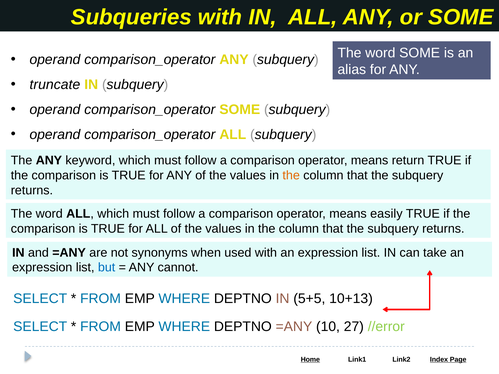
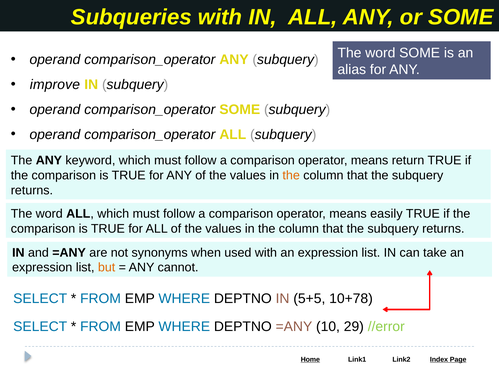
truncate: truncate -> improve (55, 85)
but colour: blue -> orange (107, 268)
10+13: 10+13 -> 10+78 (351, 299)
27: 27 -> 29 (354, 327)
